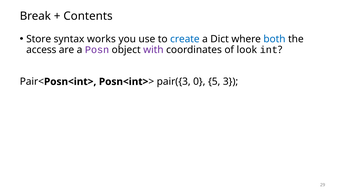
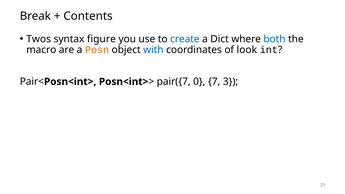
Store: Store -> Twos (39, 39)
works: works -> figure (101, 39)
access: access -> macro (41, 50)
Posn colour: purple -> orange (97, 50)
with colour: purple -> blue (153, 50)
pair({3: pair({3 -> pair({7 (174, 82)
5: 5 -> 7 (214, 82)
